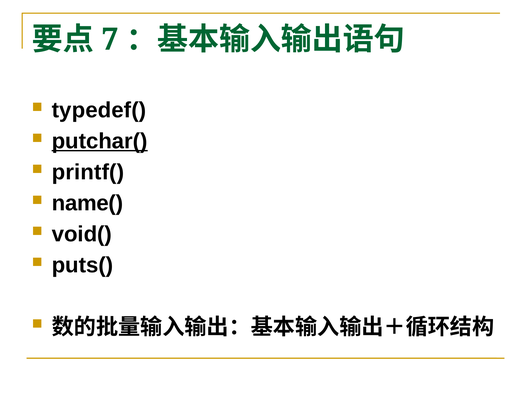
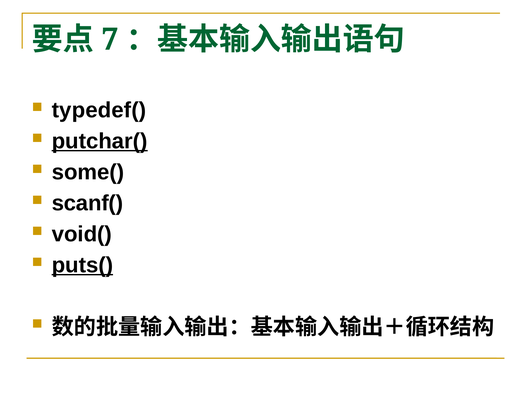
printf(: printf( -> some( (88, 172)
name(: name( -> scanf( (87, 203)
puts( underline: none -> present (82, 265)
